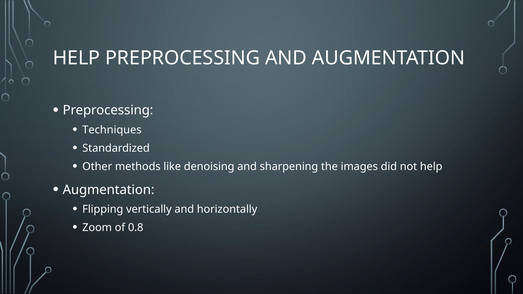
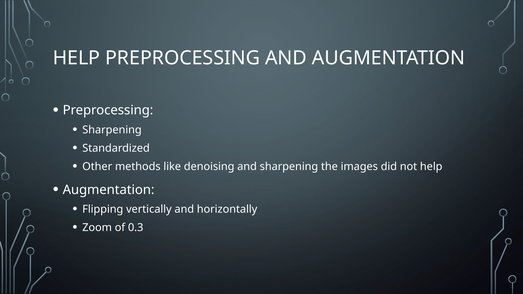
Techniques: Techniques -> Sharpening (112, 130)
0.8: 0.8 -> 0.3 (136, 228)
